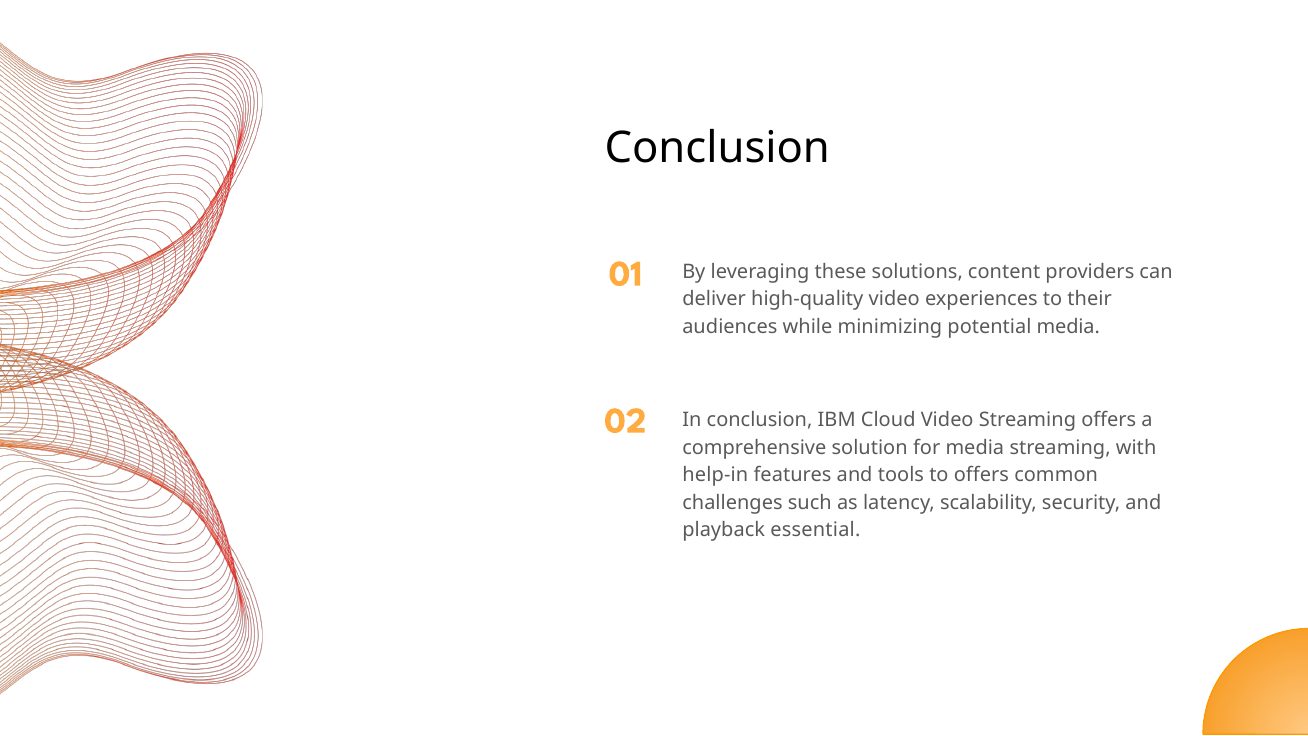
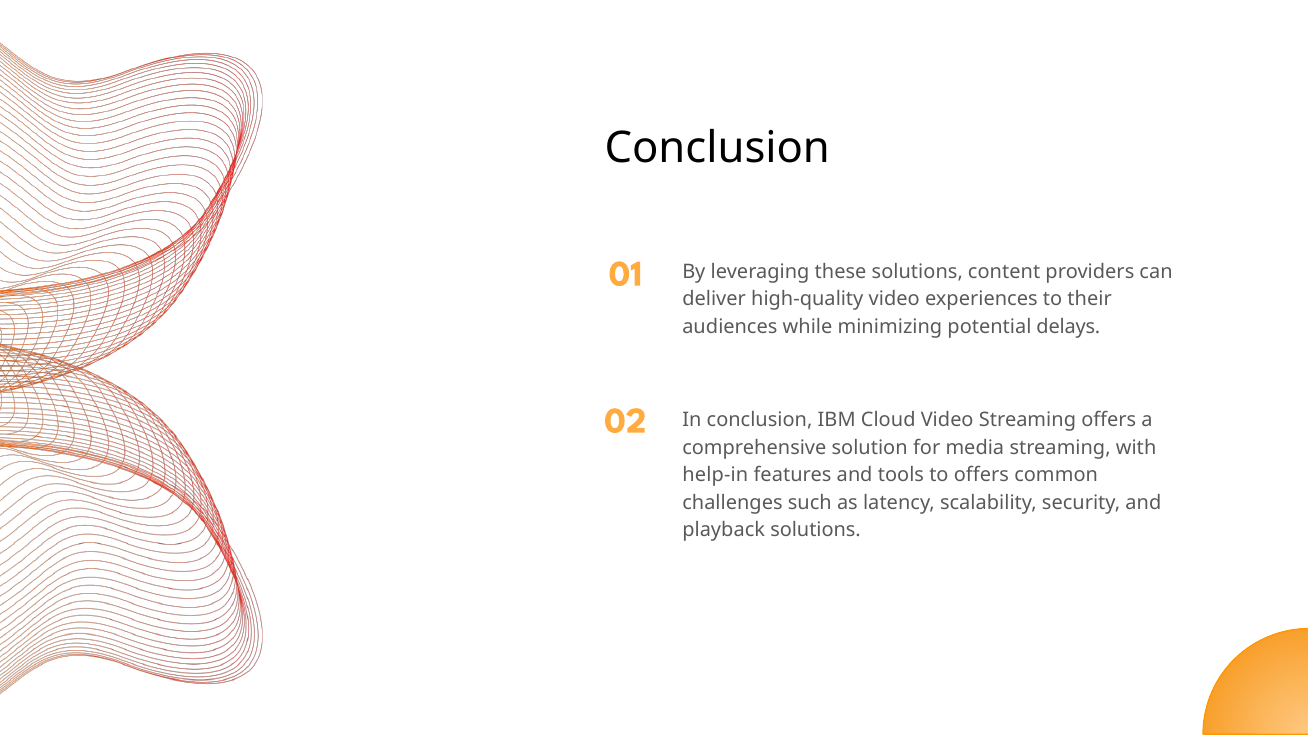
potential media: media -> delays (1068, 326)
playback essential: essential -> solutions (816, 530)
